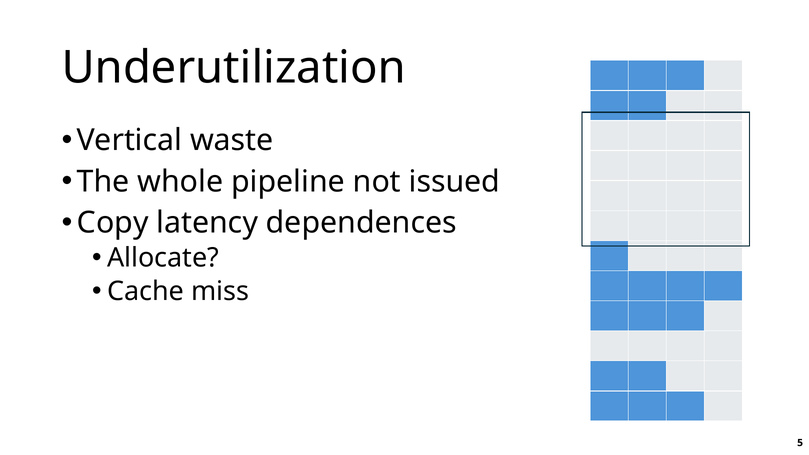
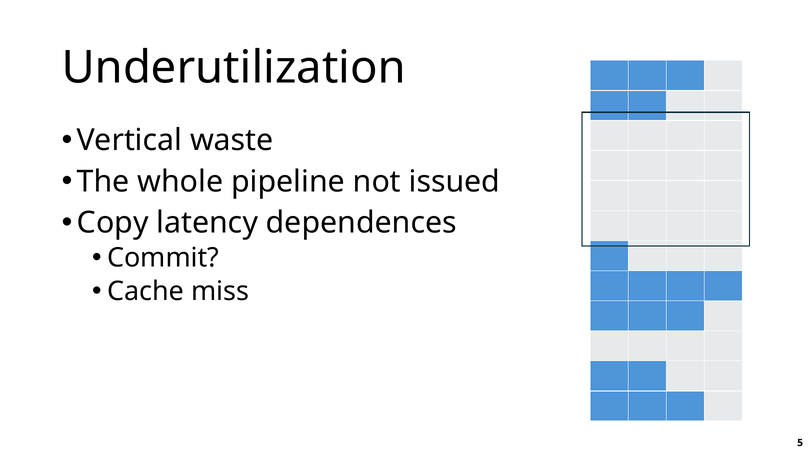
Allocate: Allocate -> Commit (163, 258)
